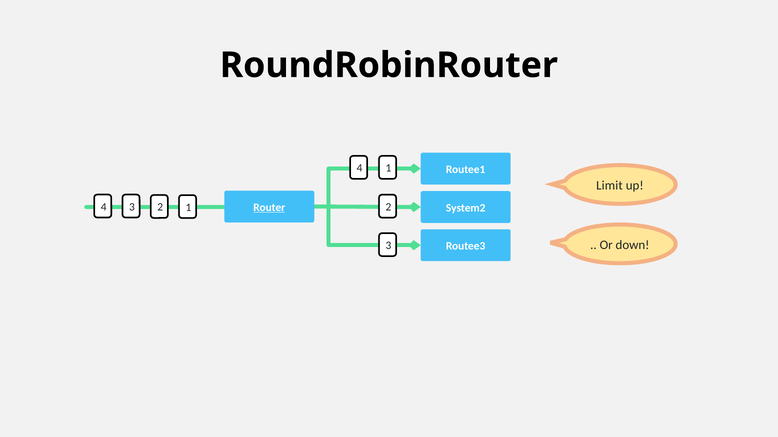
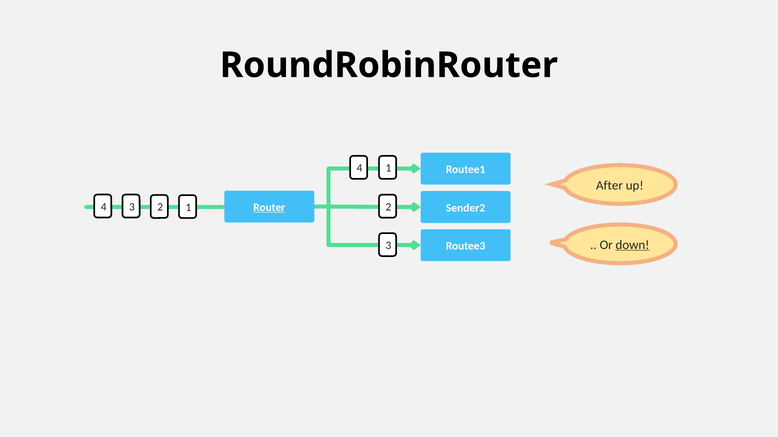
Limit: Limit -> After (609, 186)
System2: System2 -> Sender2 (466, 208)
down underline: none -> present (633, 245)
